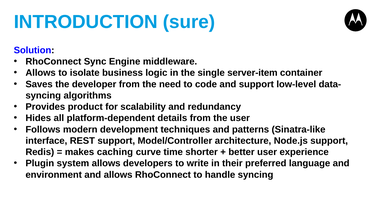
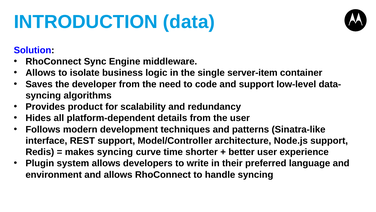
sure: sure -> data (189, 22)
makes caching: caching -> syncing (115, 152)
